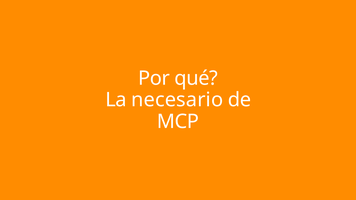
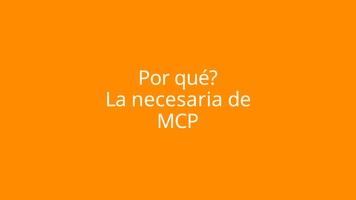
necesario: necesario -> necesaria (177, 100)
